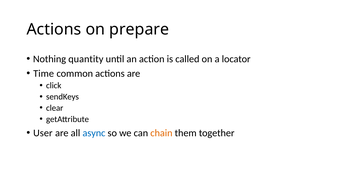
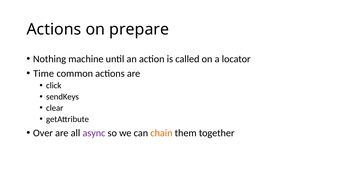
quantity: quantity -> machine (86, 59)
User: User -> Over (43, 133)
async colour: blue -> purple (94, 133)
